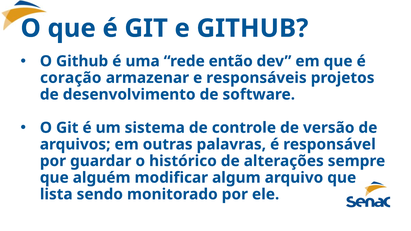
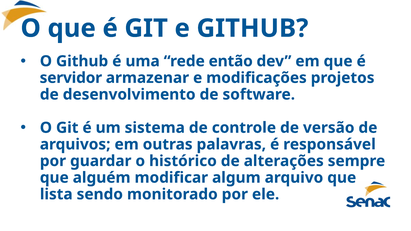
coração: coração -> servidor (71, 78)
responsáveis: responsáveis -> modificações (256, 78)
